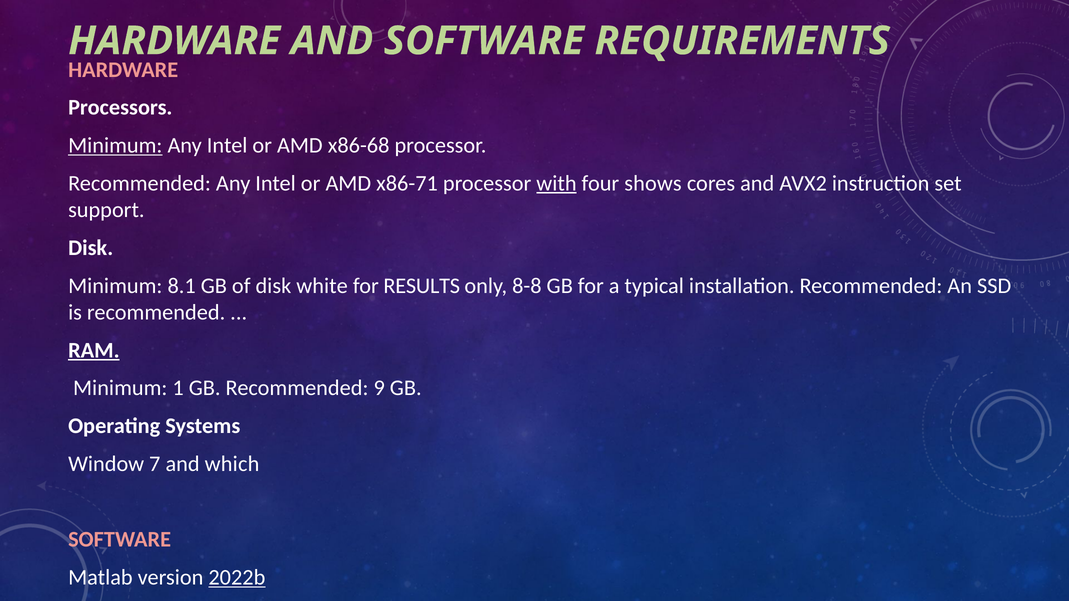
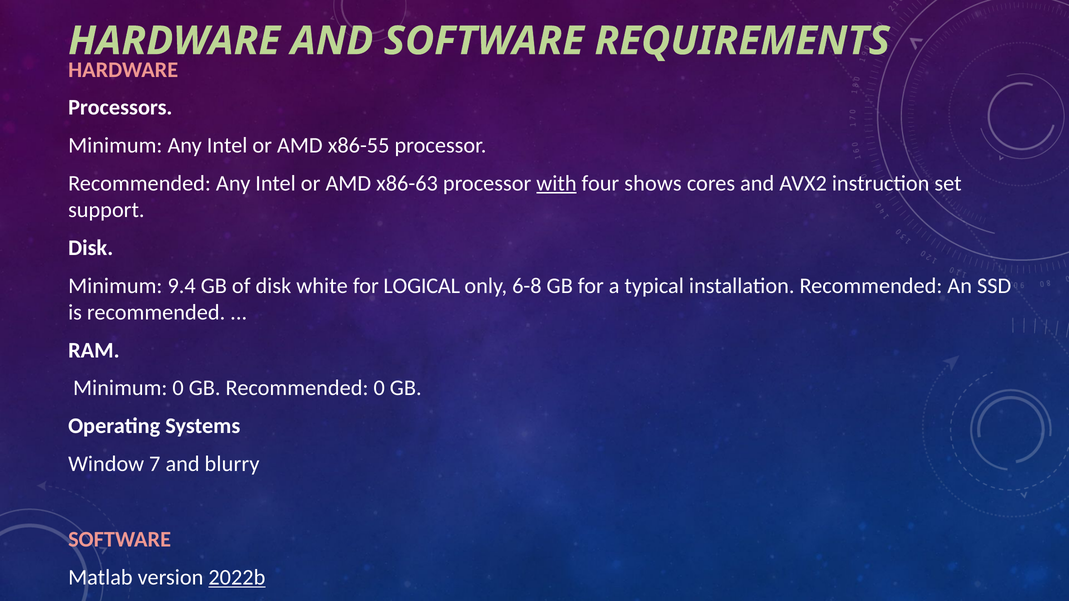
Minimum underline: present -> none (115, 145)
x86-68: x86-68 -> x86-55 (359, 145)
x86-71: x86-71 -> x86-63 (407, 183)
8.1: 8.1 -> 9.4 (182, 286)
RESULTS: RESULTS -> LOGICAL (422, 286)
8-8: 8-8 -> 6-8 (527, 286)
RAM underline: present -> none (94, 350)
Minimum 1: 1 -> 0 (178, 388)
Recommended 9: 9 -> 0 (379, 388)
which: which -> blurry (232, 464)
